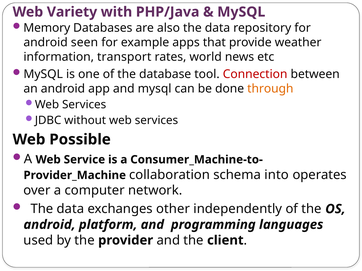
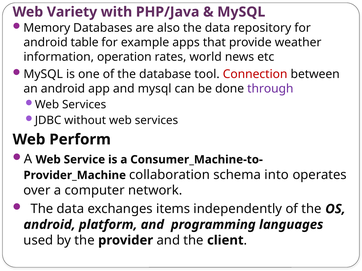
seen: seen -> table (85, 42)
transport: transport -> operation (124, 57)
through colour: orange -> purple (270, 89)
Possible: Possible -> Perform (80, 140)
other: other -> items (173, 209)
